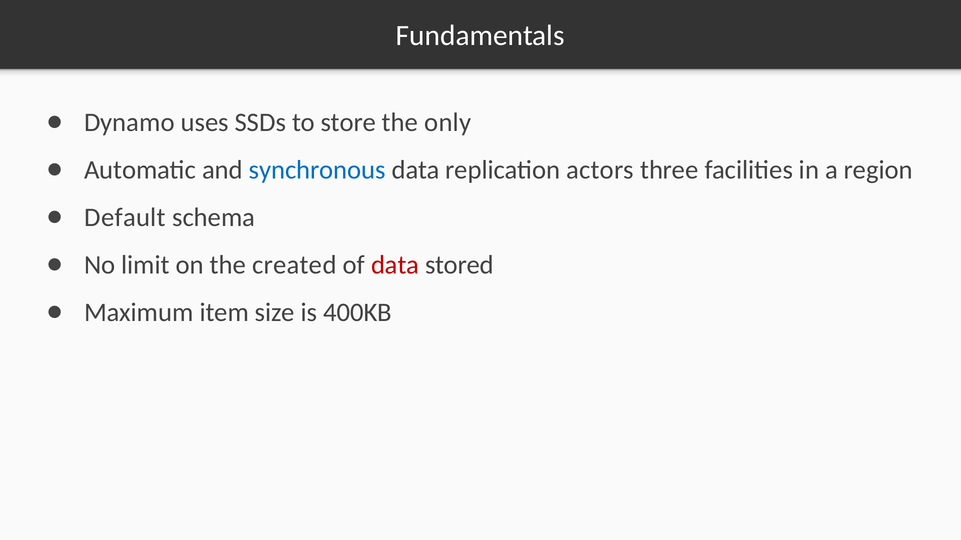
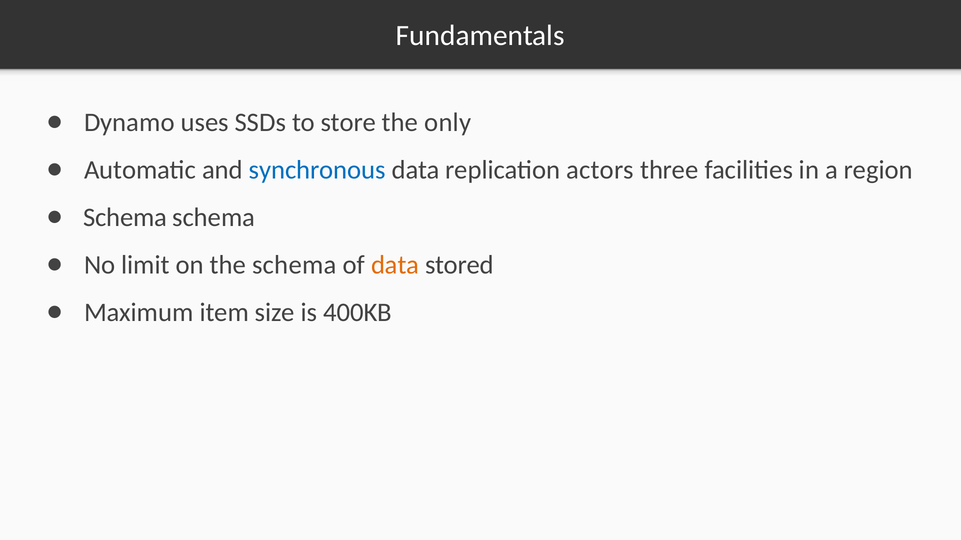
Default: Default -> Schema (125, 218)
the created: created -> schema (294, 265)
data colour: red -> orange (395, 265)
